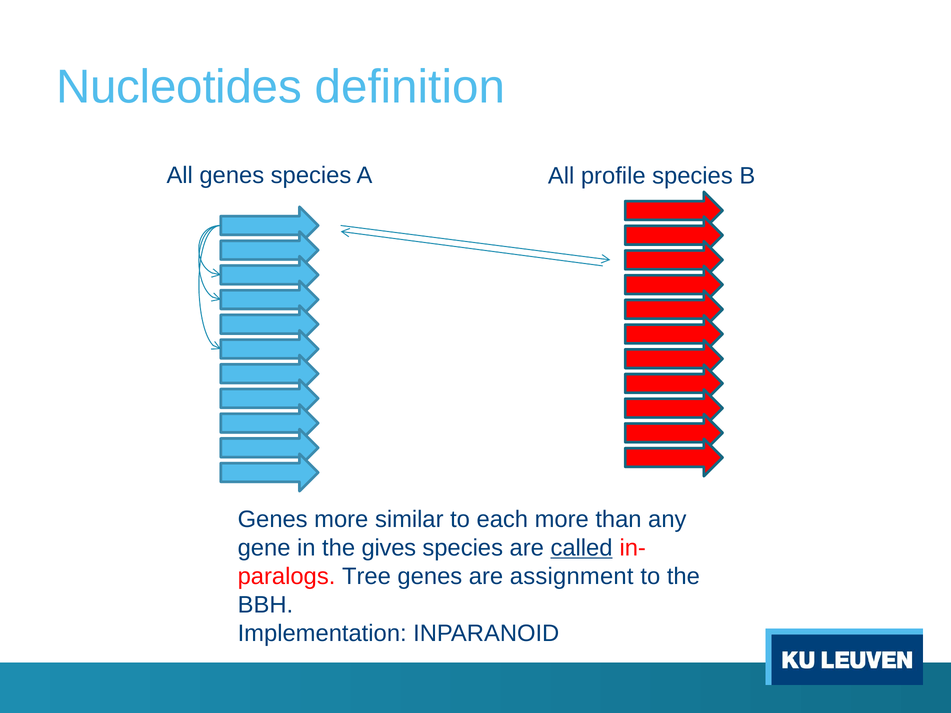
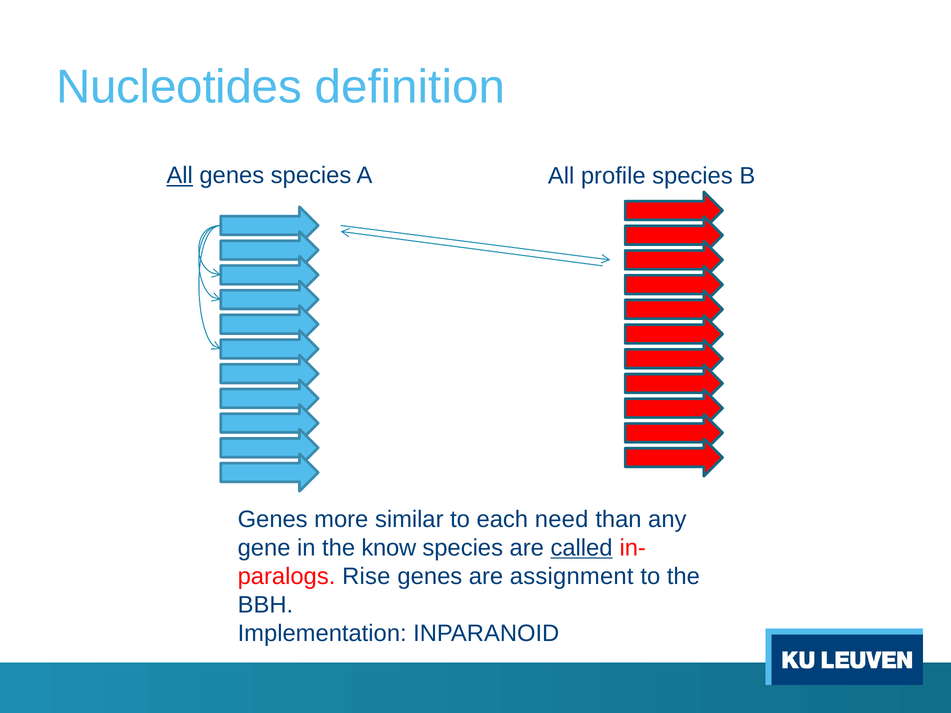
All underline: none -> present (180, 176)
each more: more -> need (562, 519)
gives: gives -> know (389, 548)
Tree: Tree -> Rise (366, 577)
